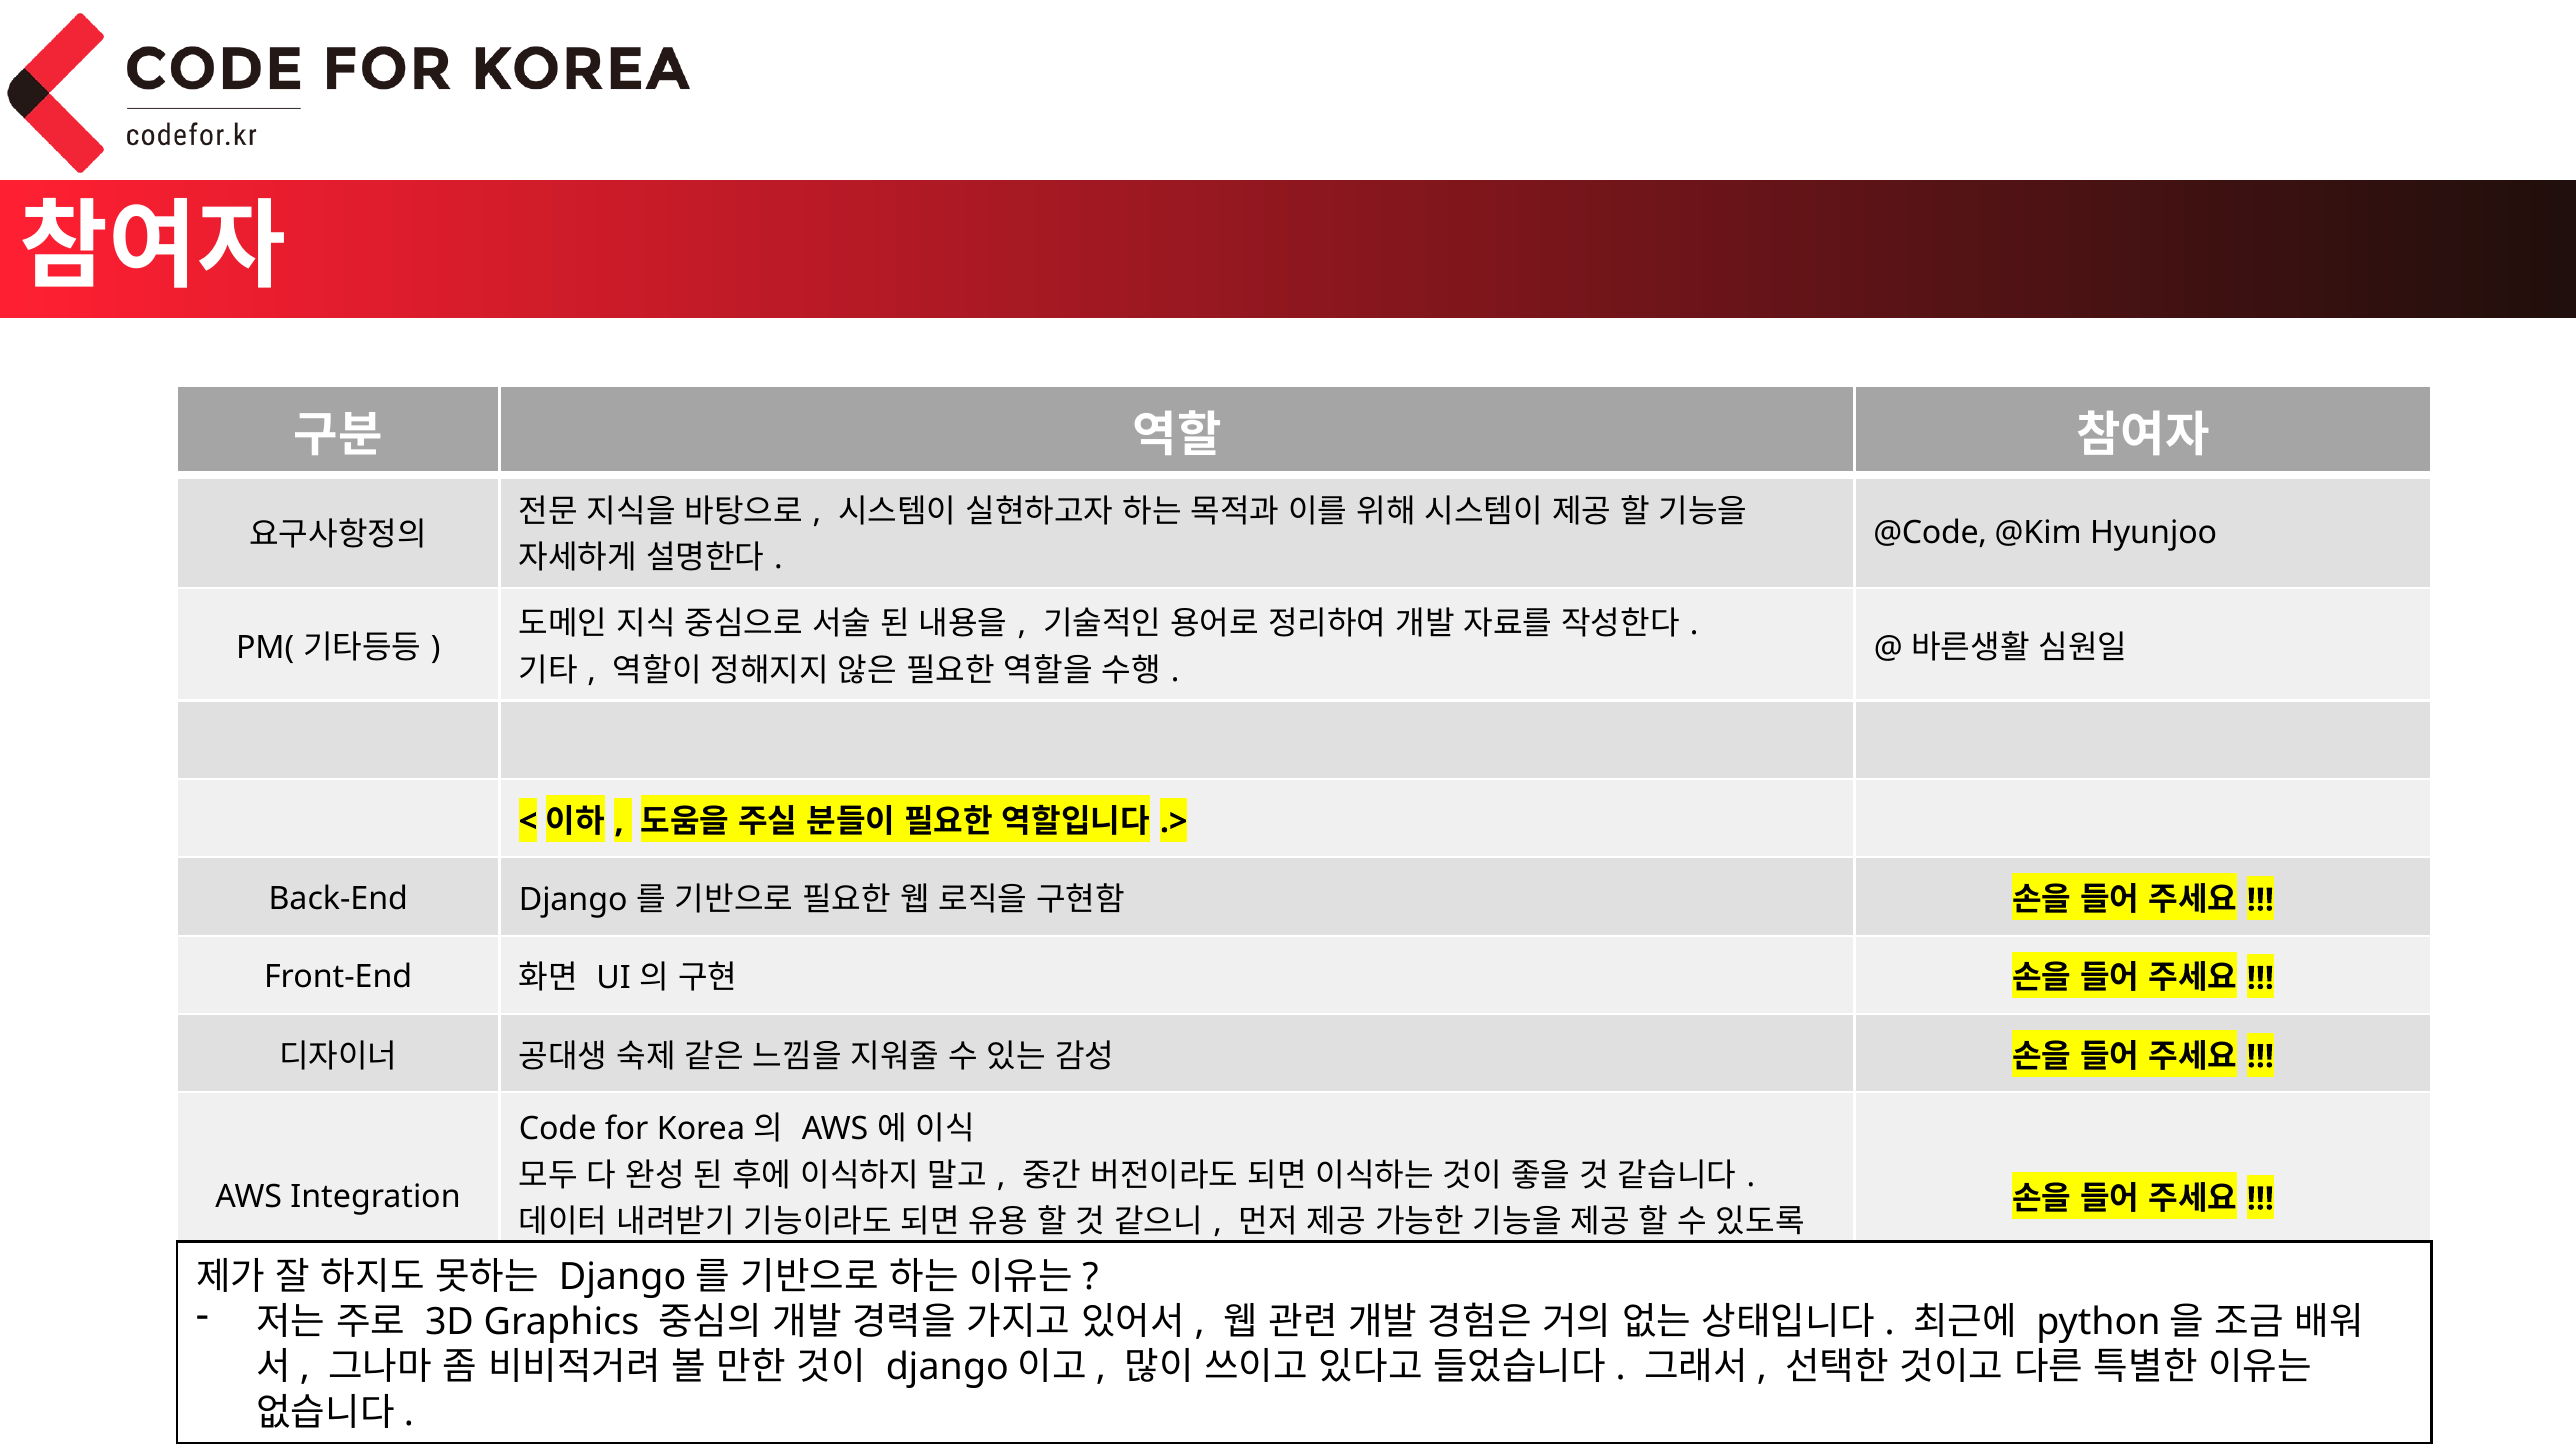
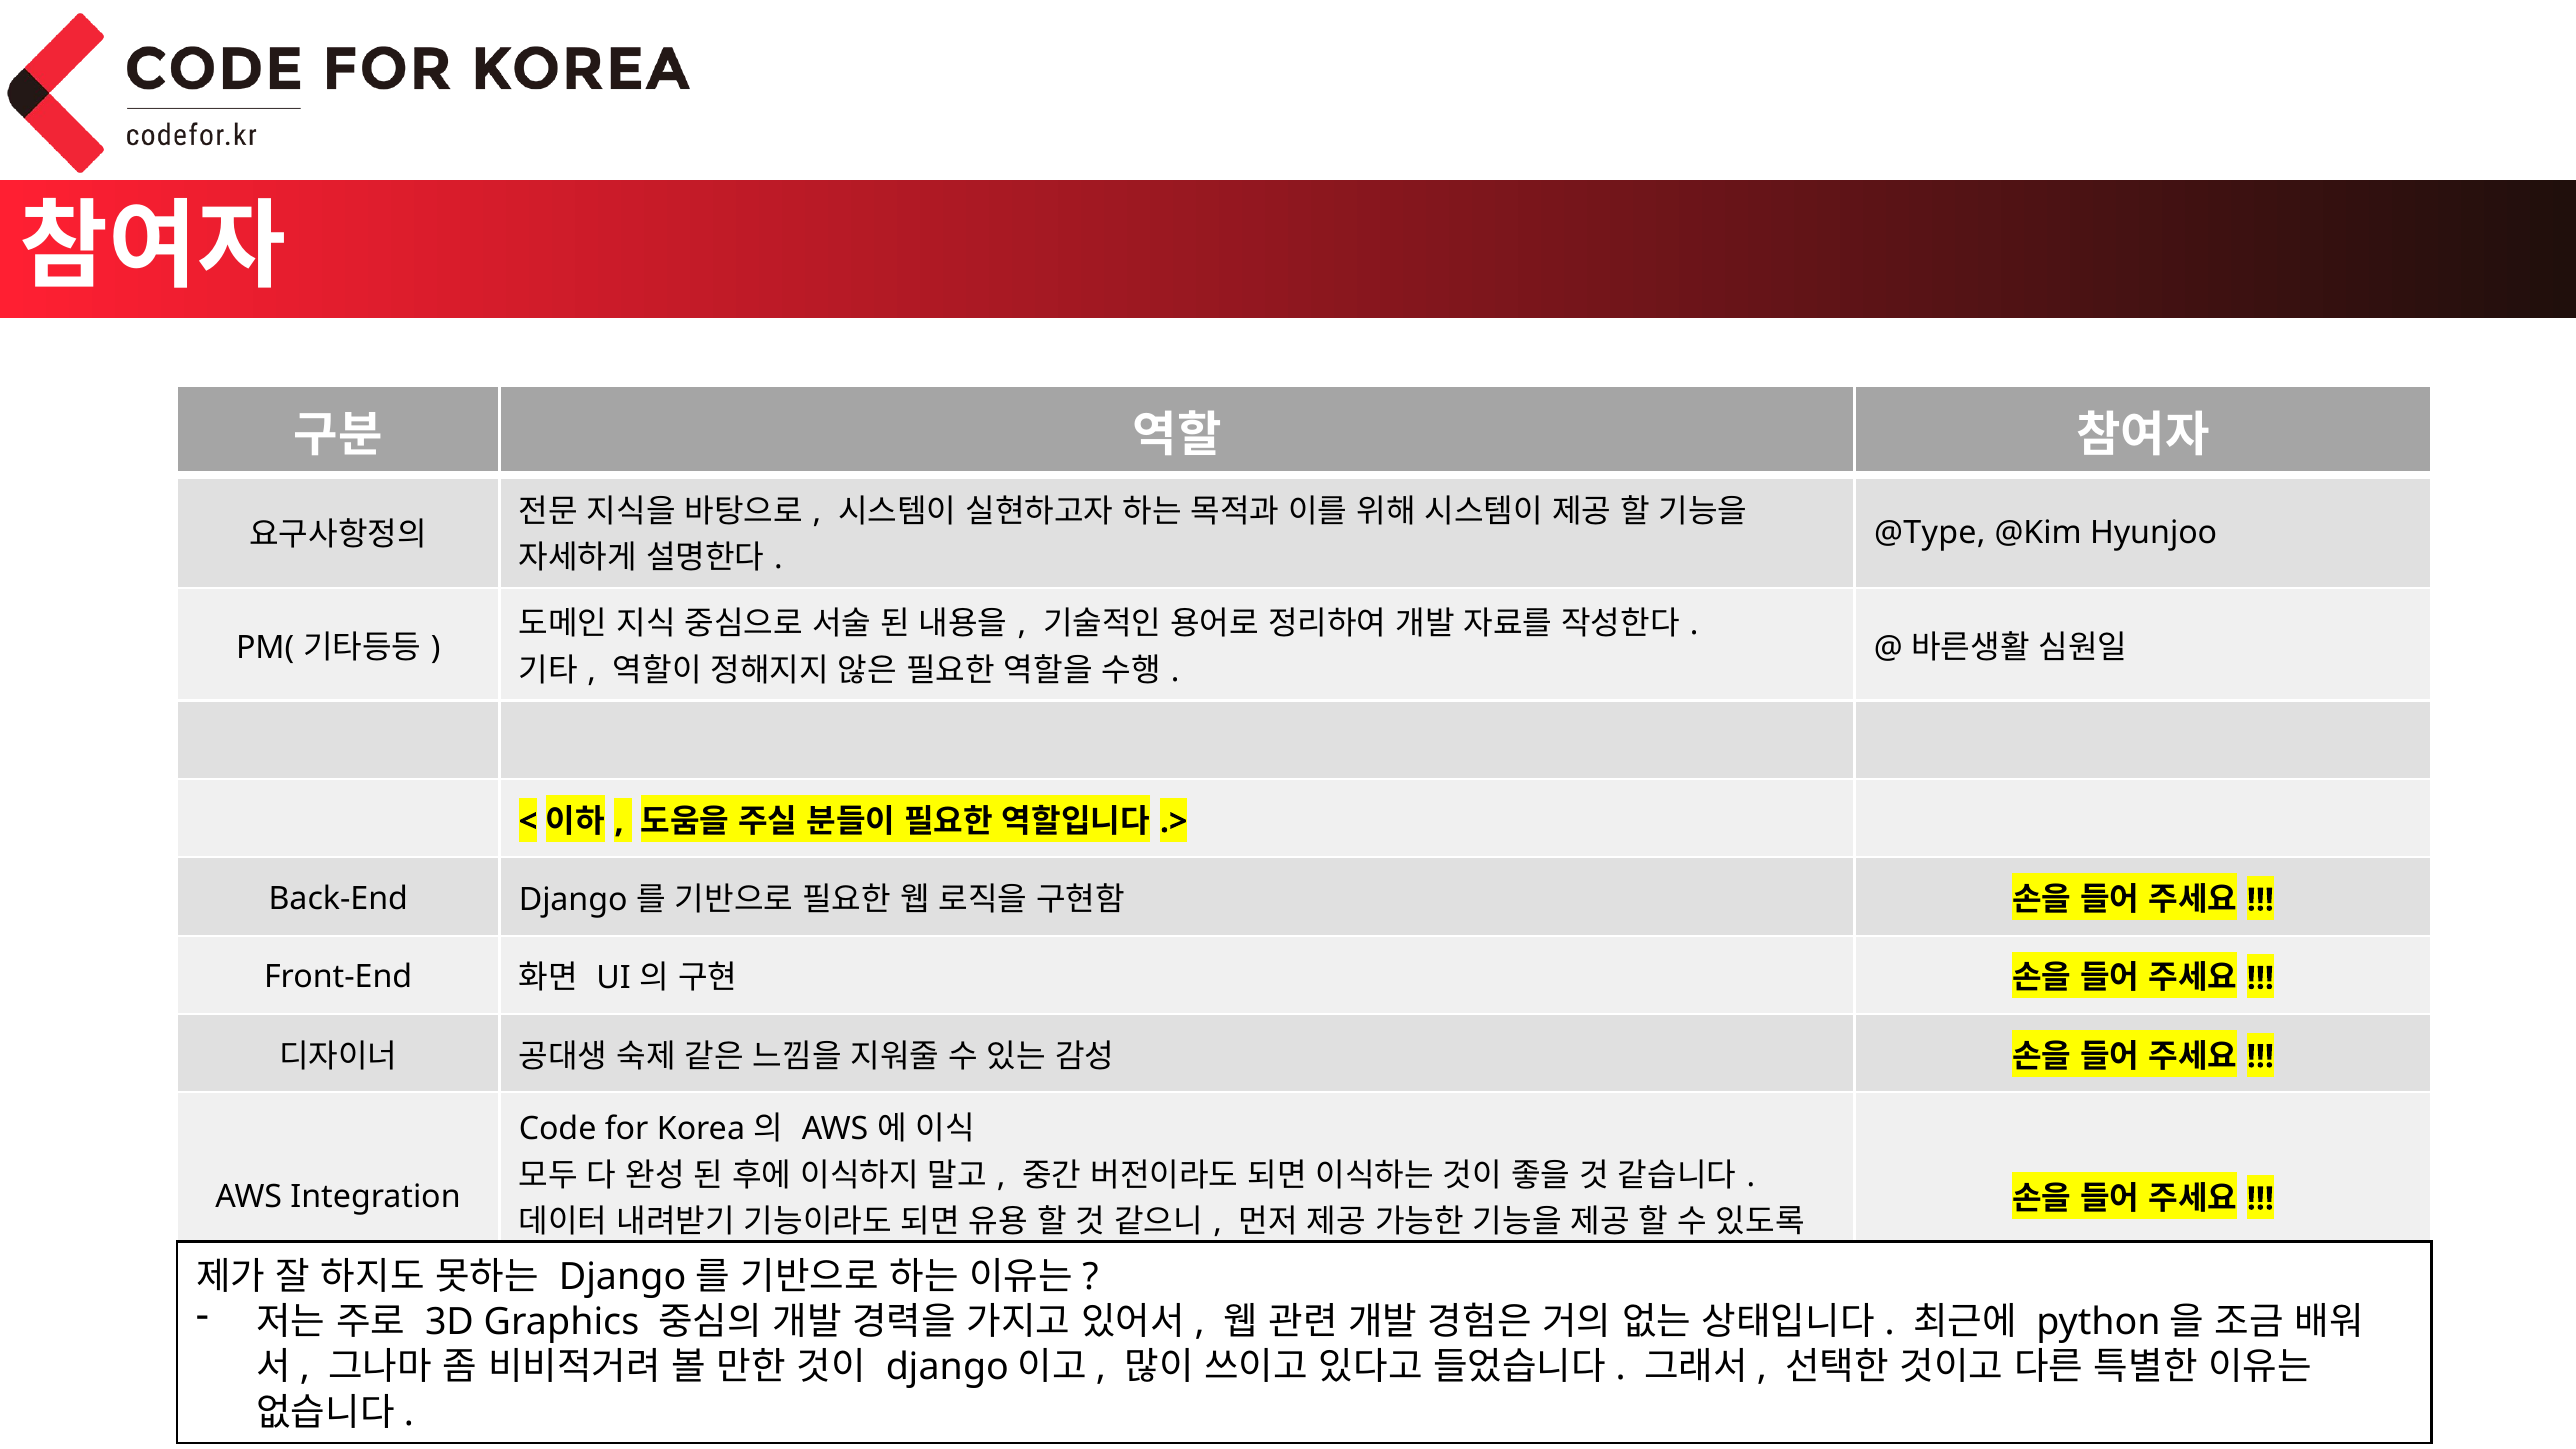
@Code: @Code -> @Type (1930, 533)
